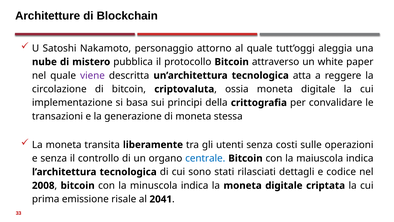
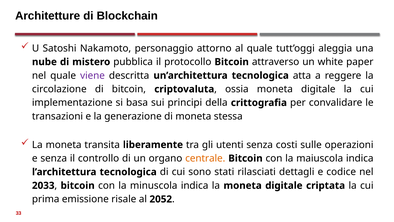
centrale colour: blue -> orange (205, 158)
2008: 2008 -> 2033 (43, 185)
2041: 2041 -> 2052 (161, 199)
